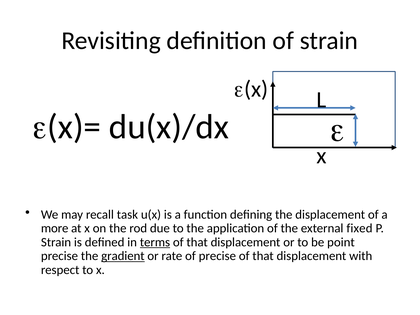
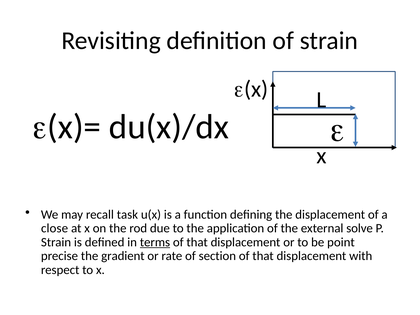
more: more -> close (55, 228)
fixed: fixed -> solve (360, 228)
gradient underline: present -> none (123, 256)
of precise: precise -> section (217, 256)
